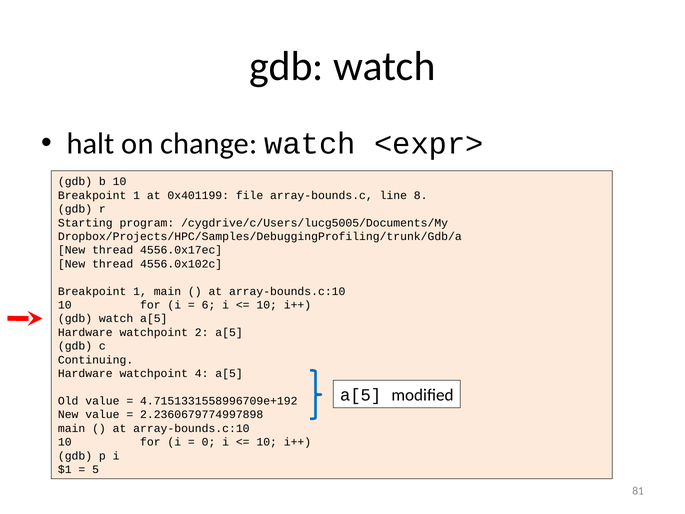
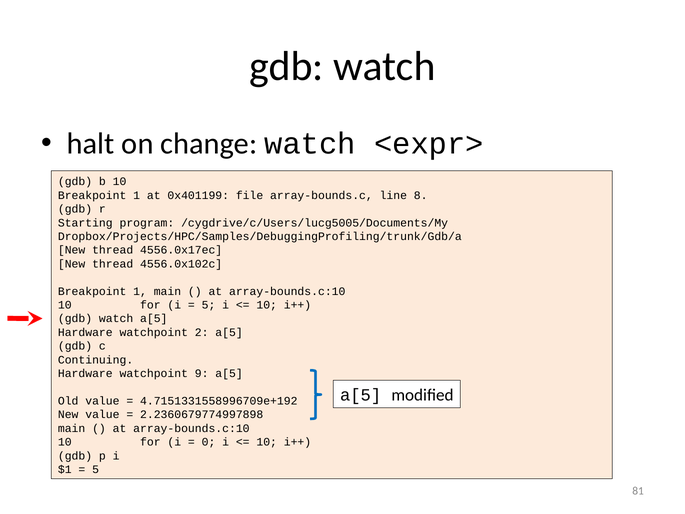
6: 6 -> 5 (209, 305)
4: 4 -> 9 (202, 373)
